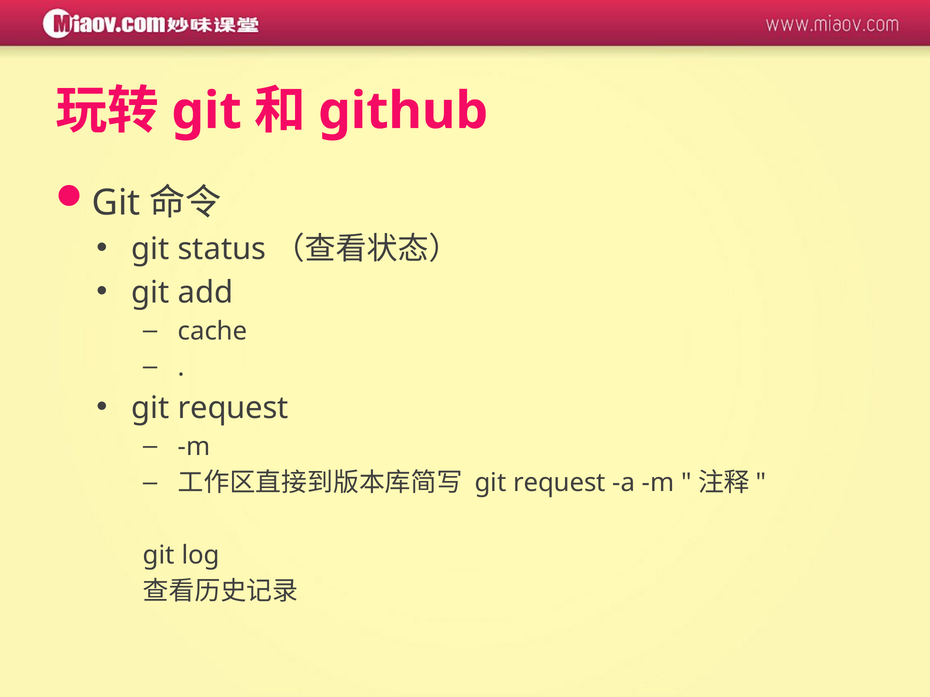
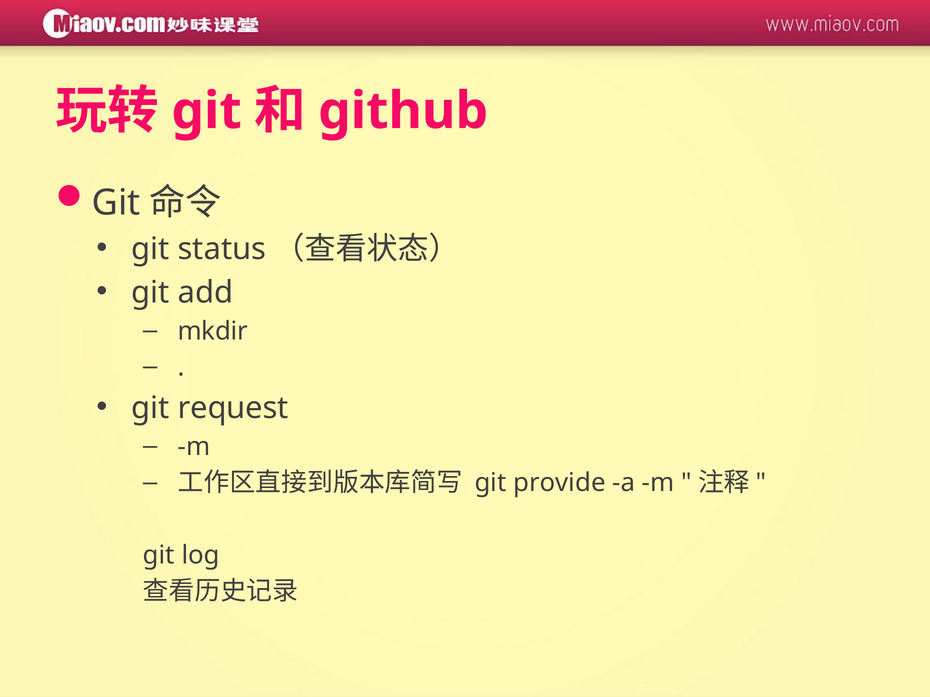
cache: cache -> mkdir (213, 331)
request: request -> provide (559, 483)
